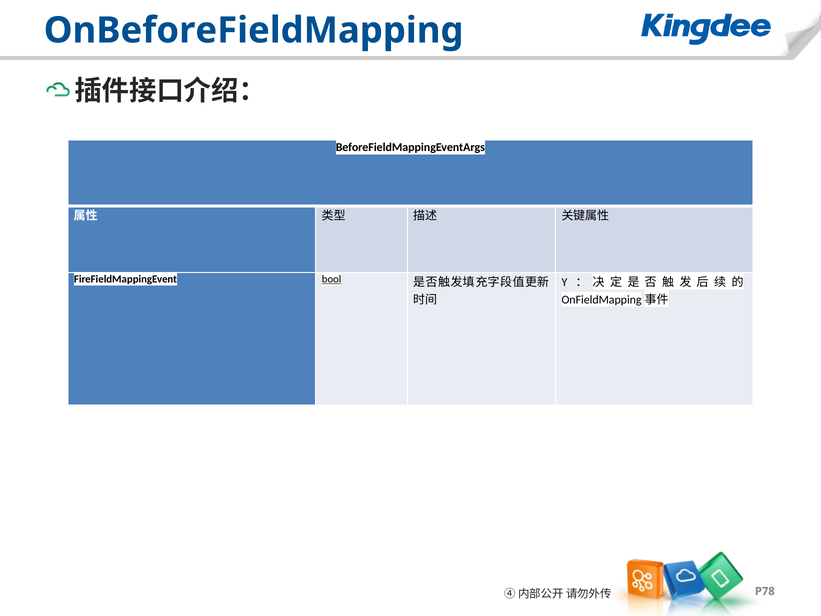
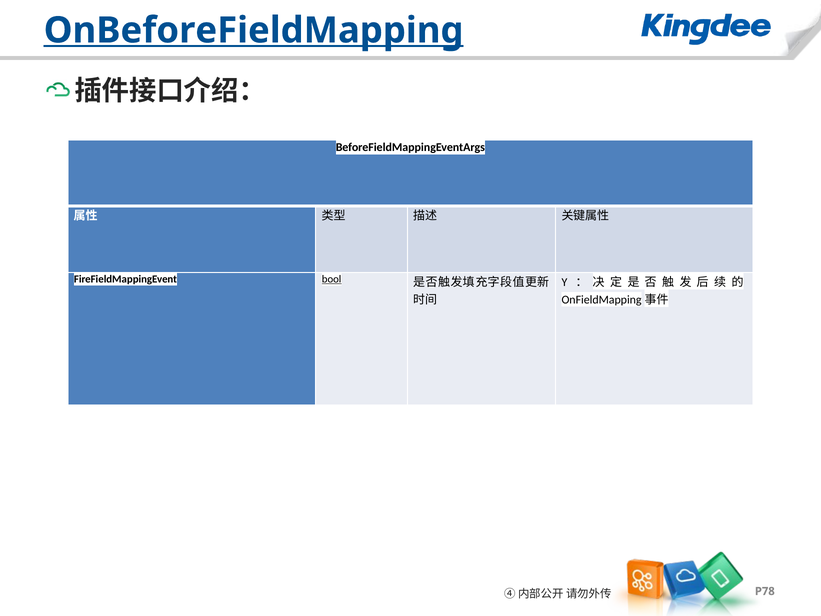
OnBeforeFieldMapping underline: none -> present (254, 30)
